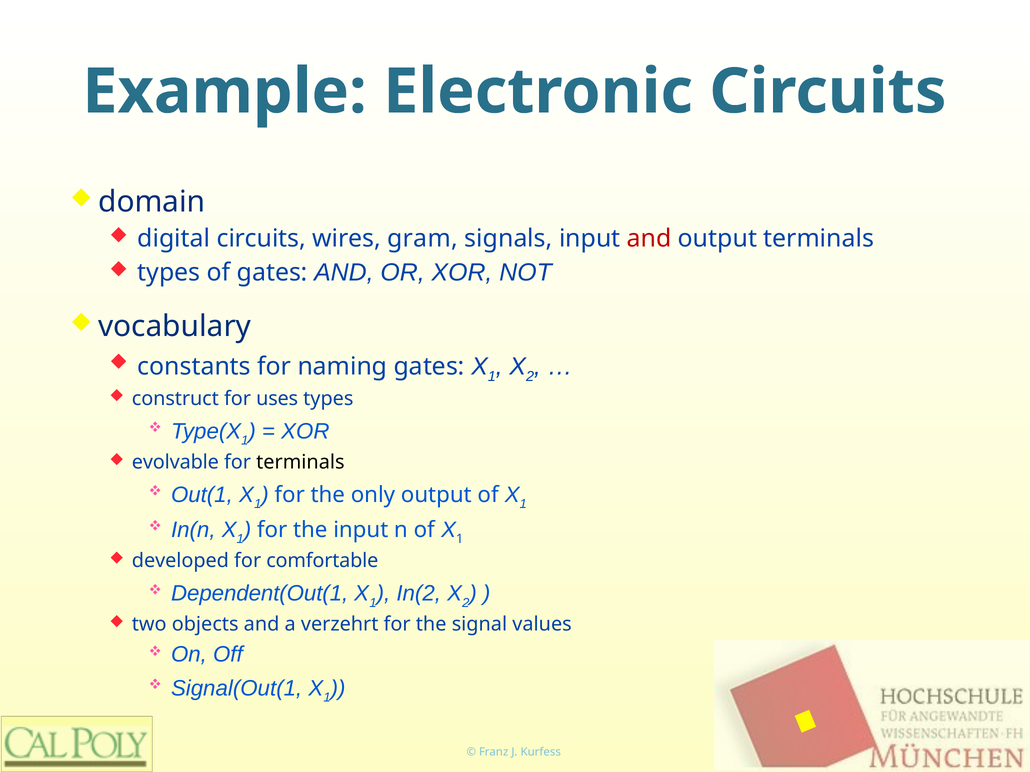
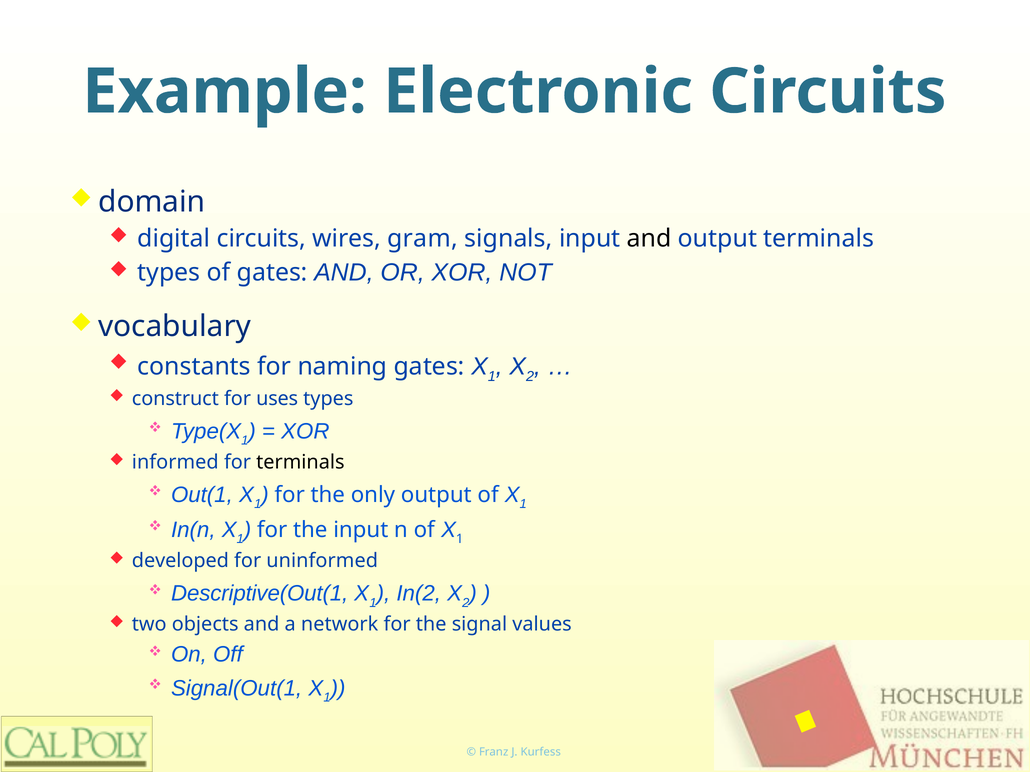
and colour: red -> black (649, 239)
evolvable: evolvable -> informed (175, 462)
comfortable: comfortable -> uninformed (322, 561)
Dependent(Out(1: Dependent(Out(1 -> Descriptive(Out(1 (260, 594)
verzehrt: verzehrt -> network (340, 625)
